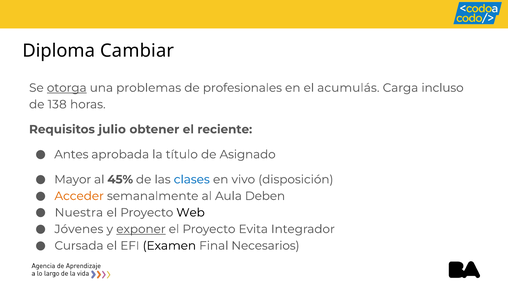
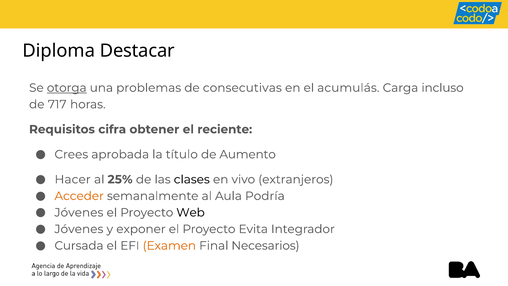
Cambiar: Cambiar -> Destacar (137, 51)
profesionales: profesionales -> consecutivas (242, 88)
138: 138 -> 717 (57, 104)
julio: julio -> cifra (112, 129)
Antes: Antes -> Crees (71, 154)
Asignado: Asignado -> Aumento (248, 154)
Mayor: Mayor -> Hacer (73, 179)
45%: 45% -> 25% (120, 179)
clases colour: blue -> black (192, 179)
disposición: disposición -> extranjeros (296, 179)
Deben: Deben -> Podría (265, 196)
Nuestra: Nuestra -> Jóvenes (79, 212)
exponer underline: present -> none (141, 229)
Examen colour: black -> orange (169, 245)
